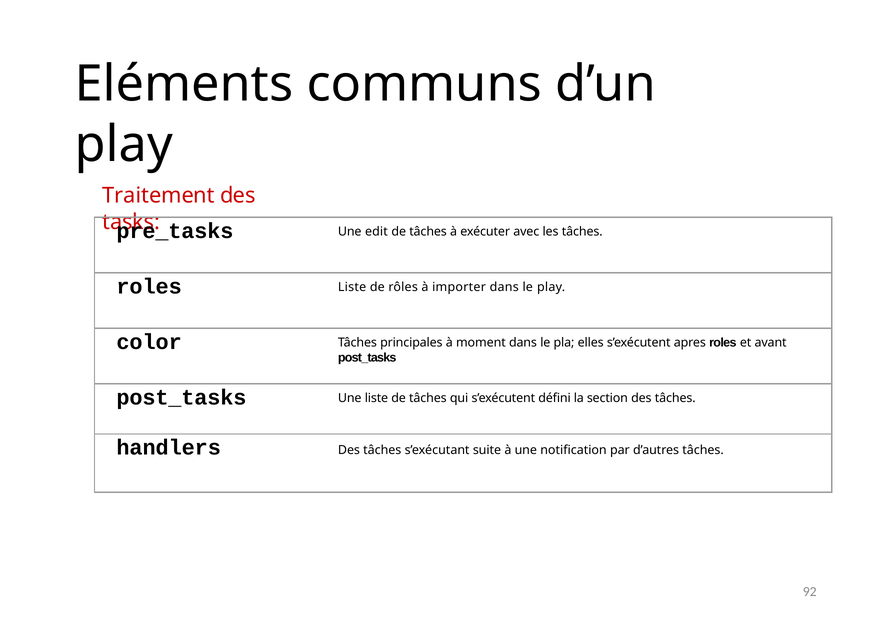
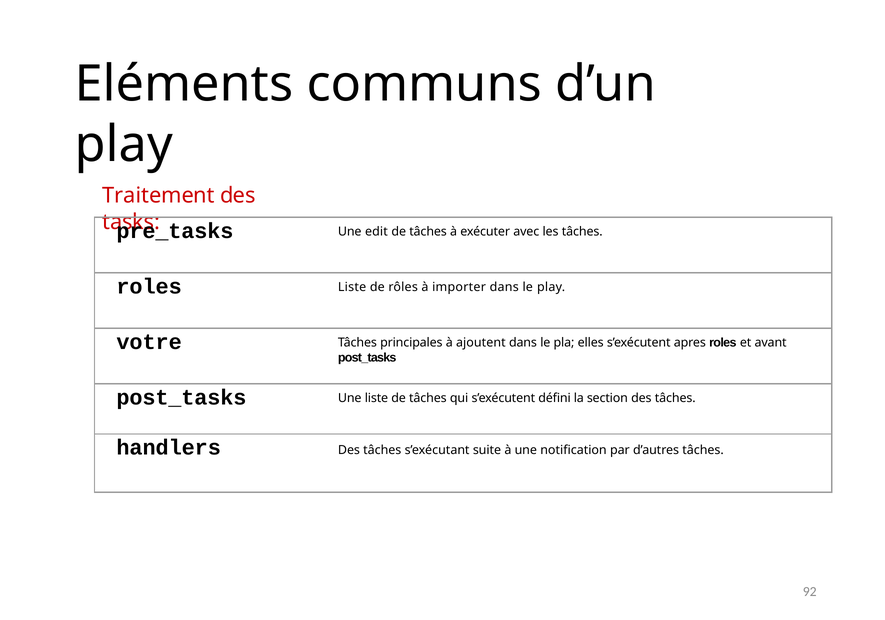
color: color -> votre (149, 342)
moment: moment -> ajoutent (481, 342)
